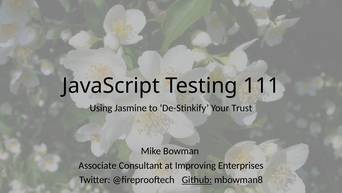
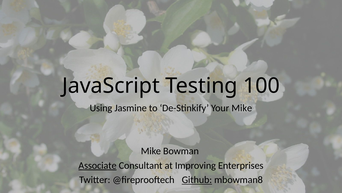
111: 111 -> 100 (262, 85)
Your Trust: Trust -> Mike (242, 108)
Associate underline: none -> present (97, 165)
